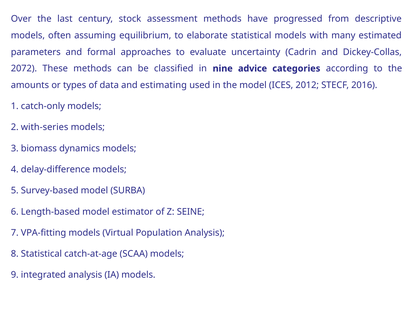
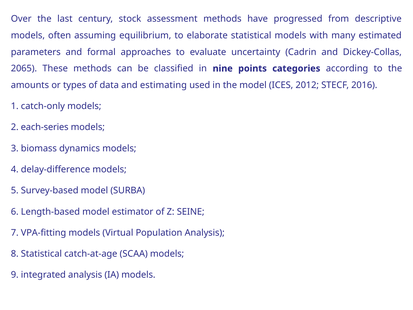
2072: 2072 -> 2065 (24, 68)
advice: advice -> points (253, 68)
with-series: with-series -> each-series (45, 127)
